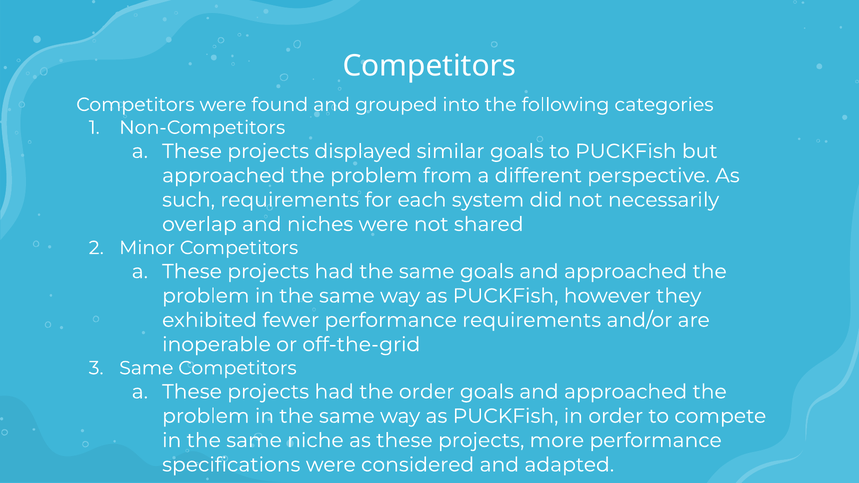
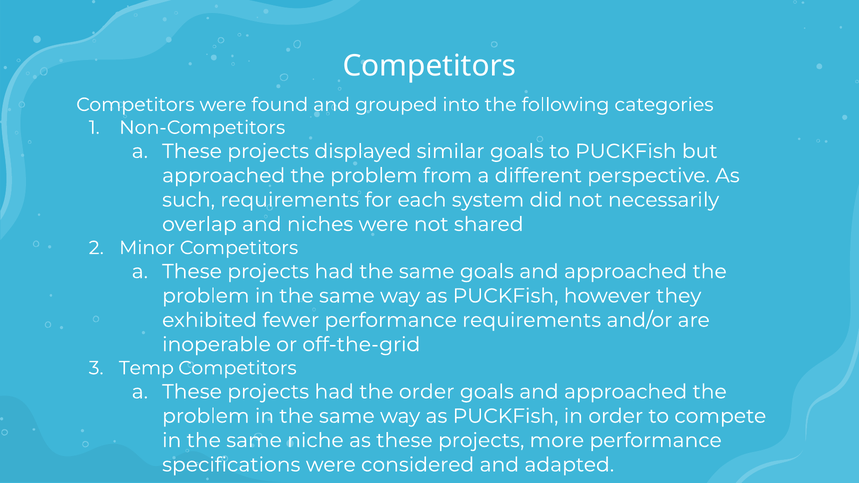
Same: Same -> Temp (146, 368)
